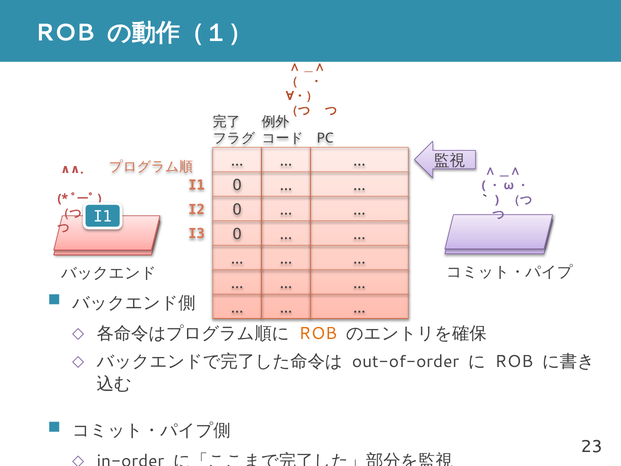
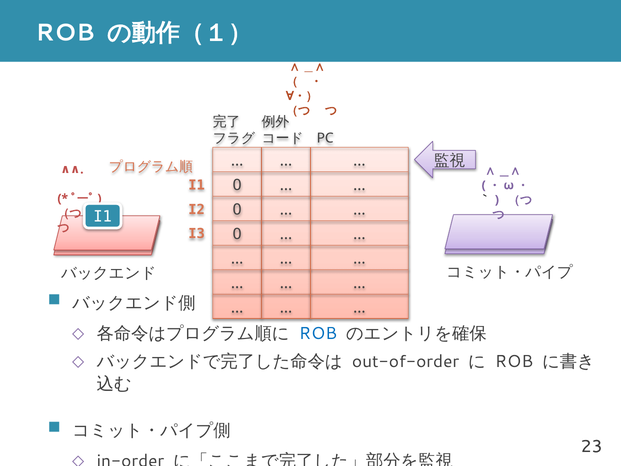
ROB colour: orange -> blue (318, 333)
